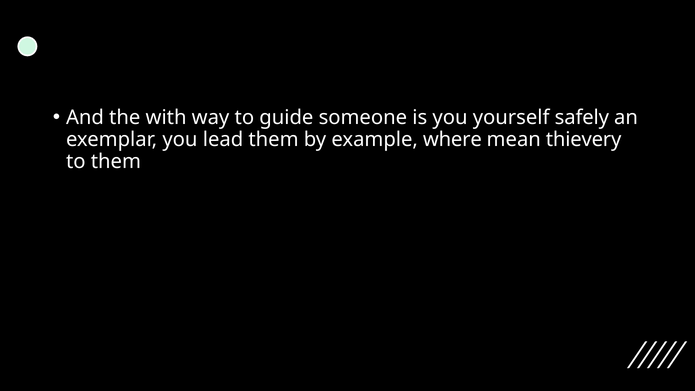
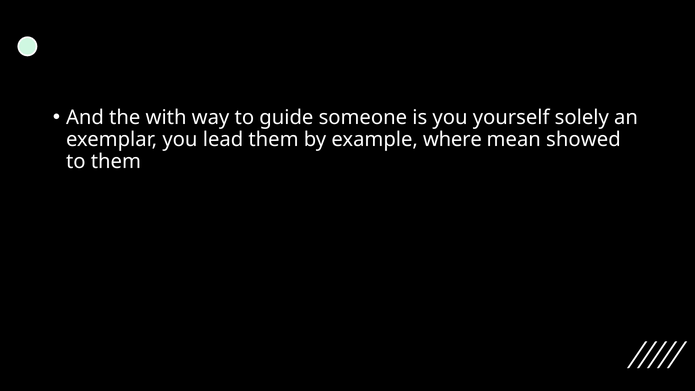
safely: safely -> solely (582, 118)
thievery: thievery -> showed (583, 139)
